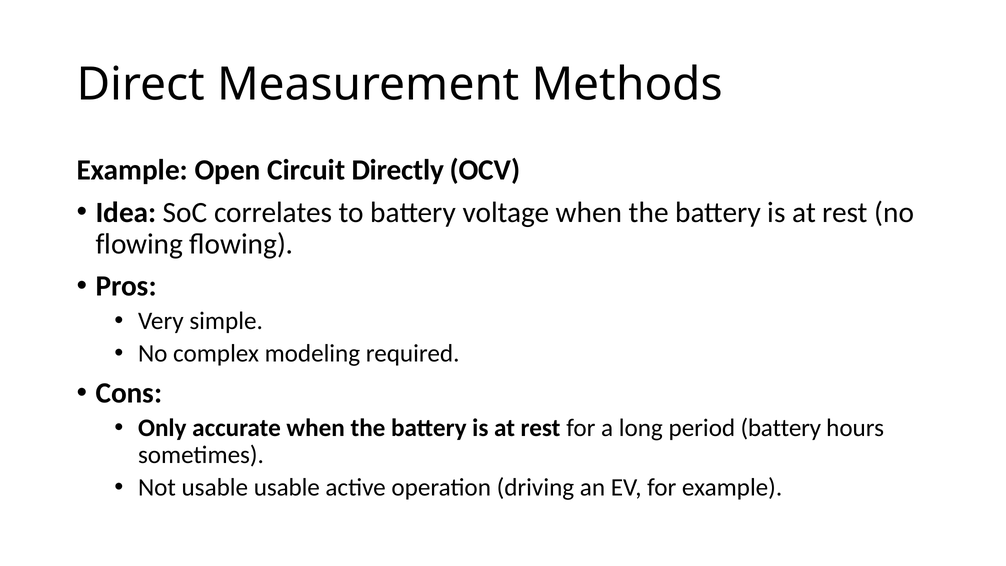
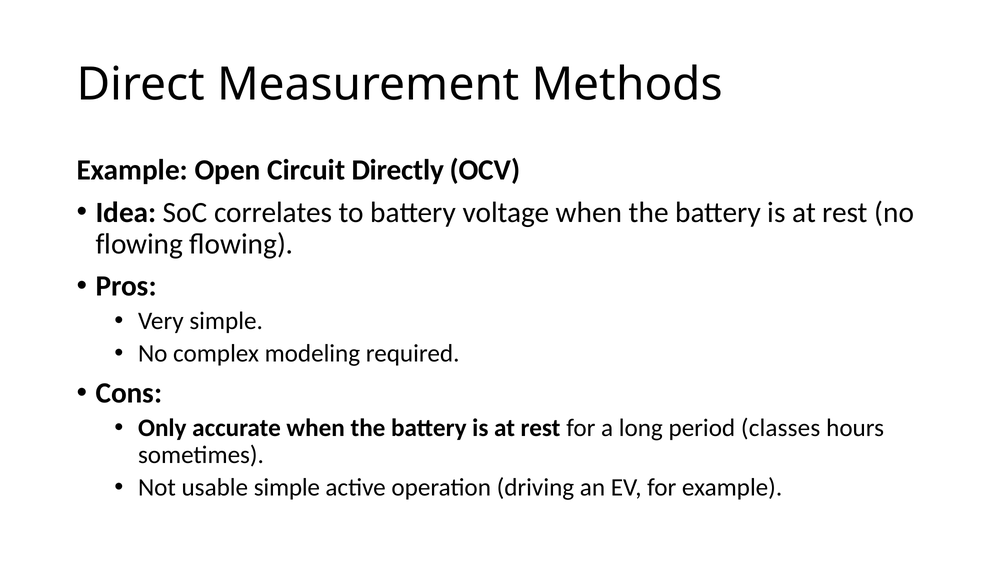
period battery: battery -> classes (781, 428)
usable usable: usable -> simple (287, 487)
